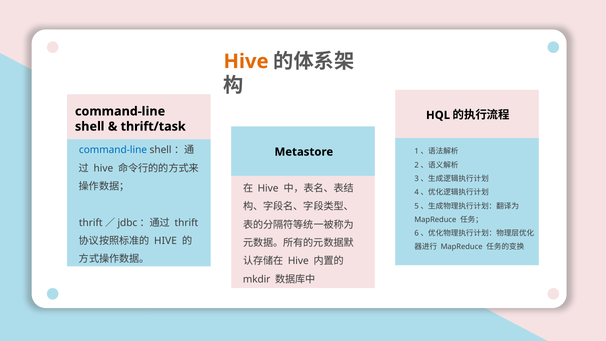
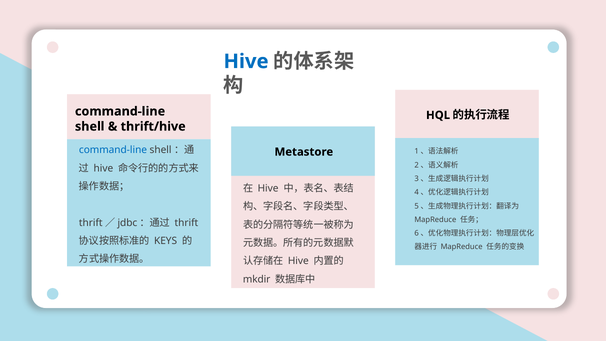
Hive colour: orange -> blue (246, 61)
thrift/task: thrift/task -> thrift/hive (153, 126)
HIVE: HIVE -> KEYS (166, 241)
